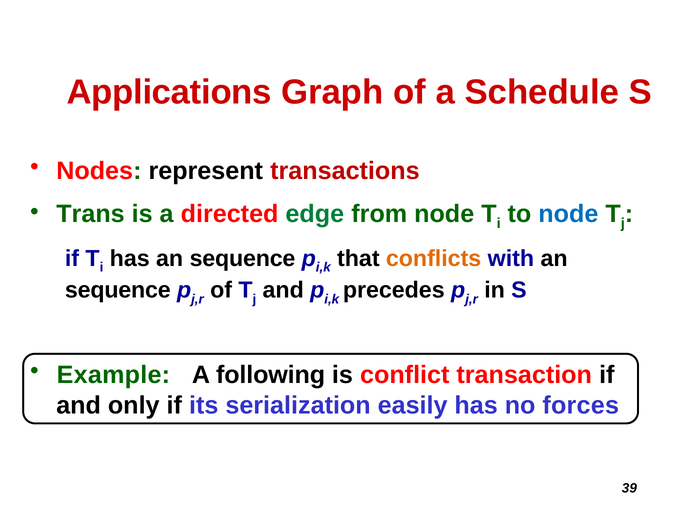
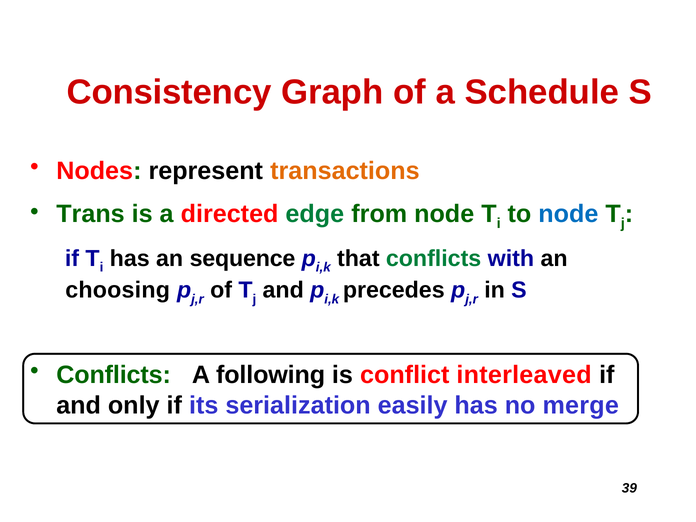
Applications: Applications -> Consistency (169, 92)
transactions colour: red -> orange (345, 171)
conflicts colour: orange -> green (434, 258)
sequence: sequence -> choosing (118, 290)
Example: Example -> Conflicts (114, 375)
transaction: transaction -> interleaved (524, 375)
forces: forces -> merge (581, 405)
